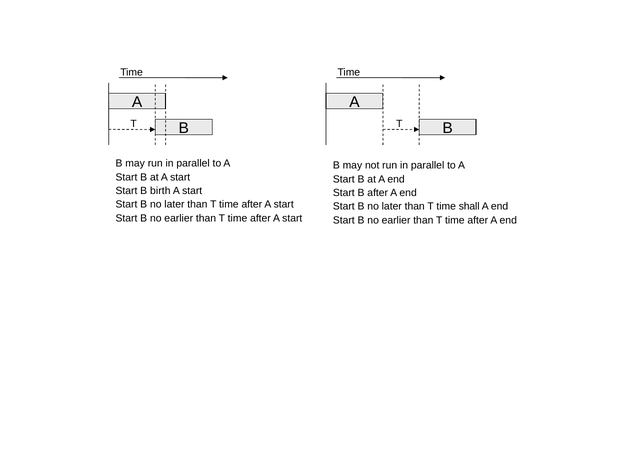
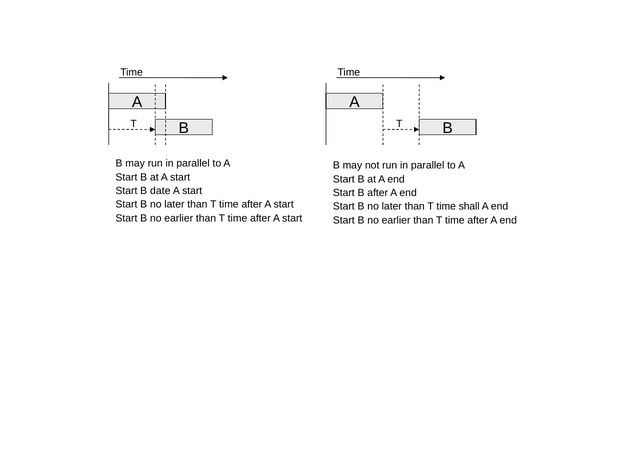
birth: birth -> date (160, 191)
